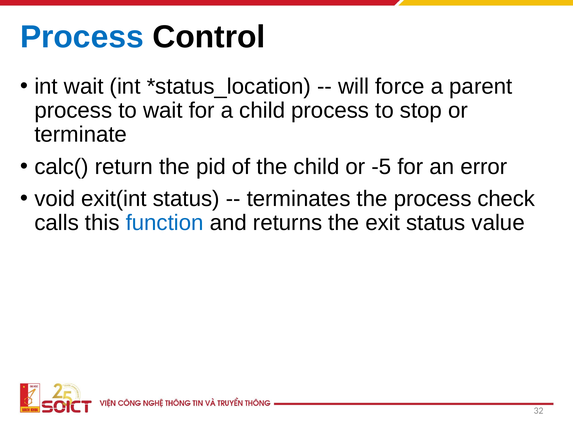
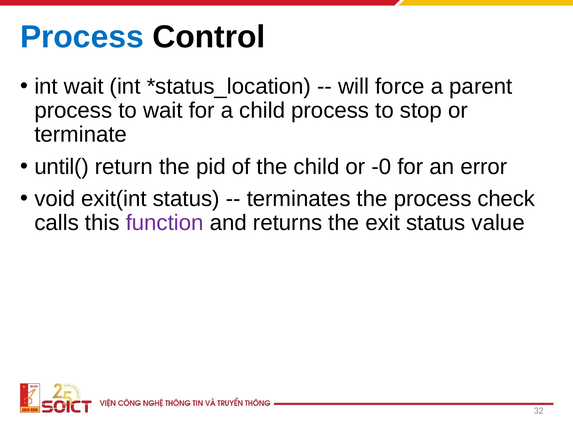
calc(: calc( -> until( (62, 167)
-5: -5 -> -0 (381, 167)
function colour: blue -> purple (165, 223)
